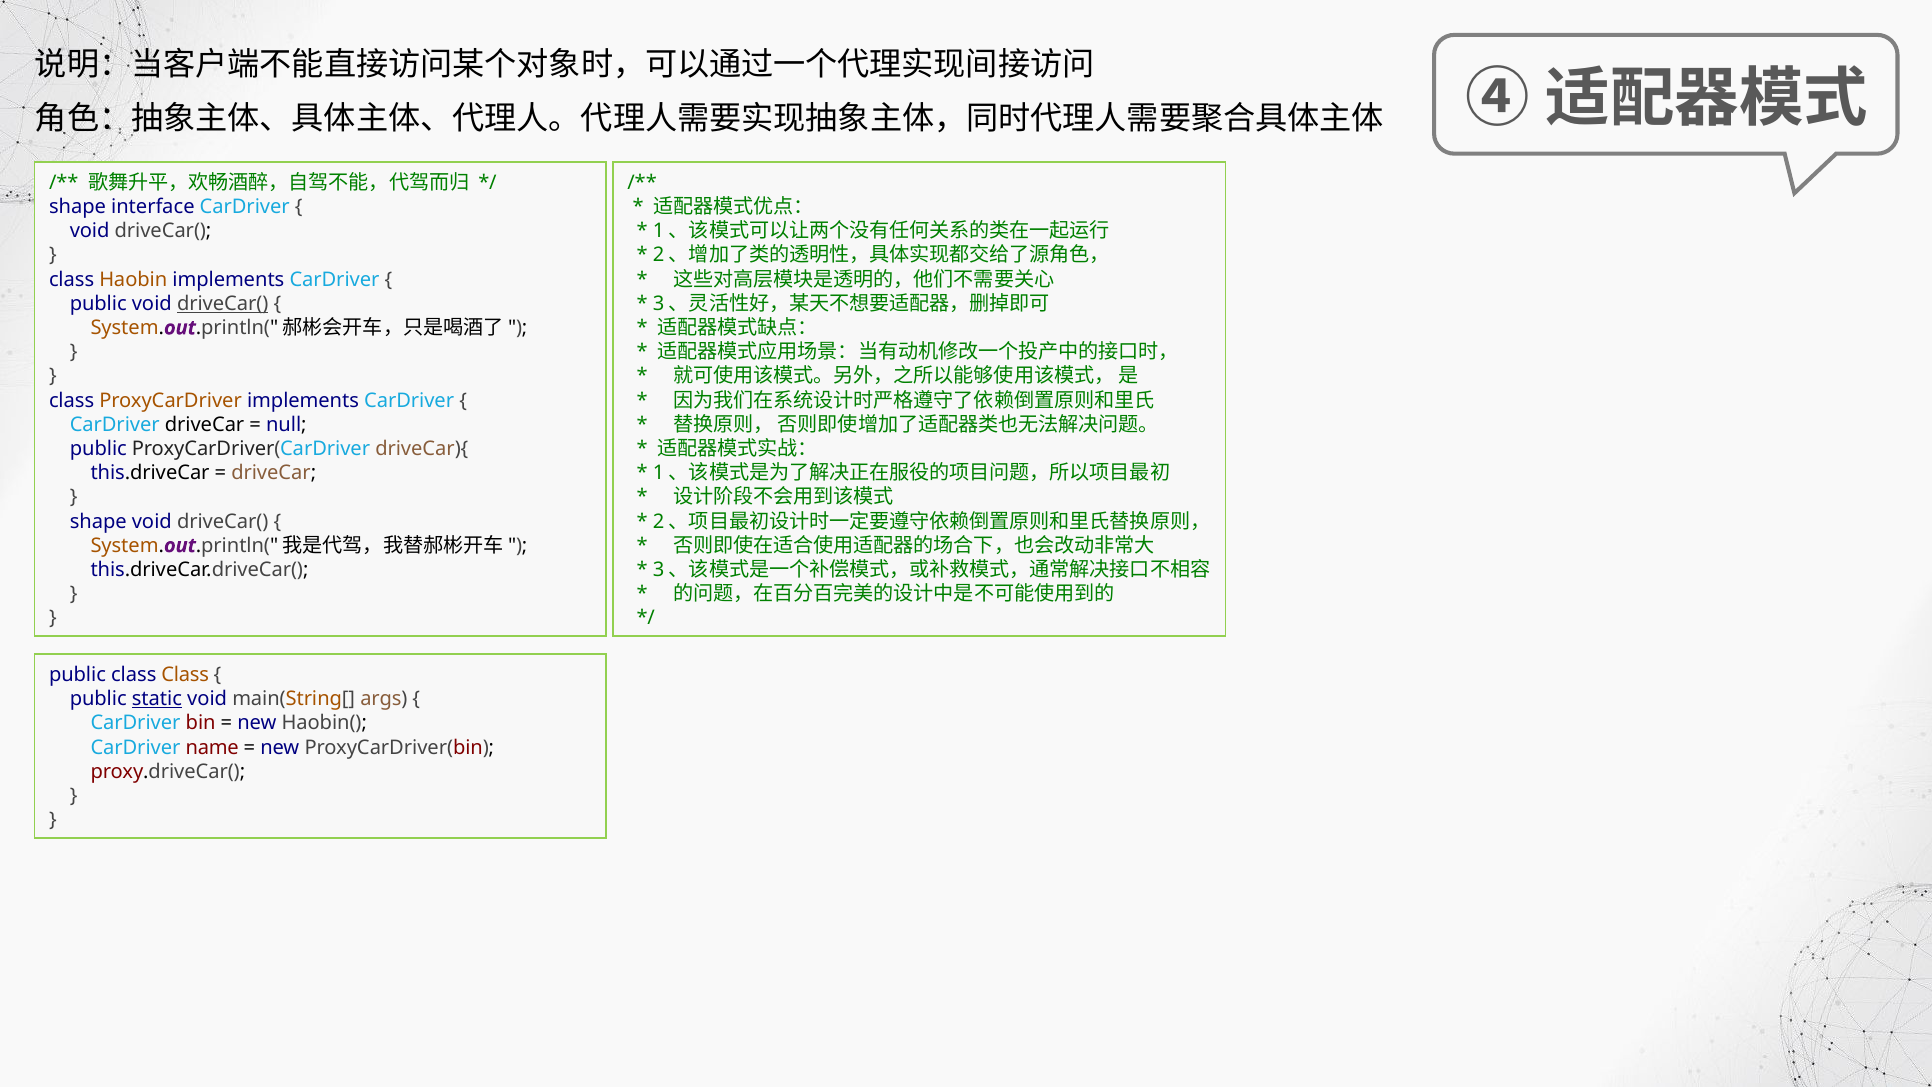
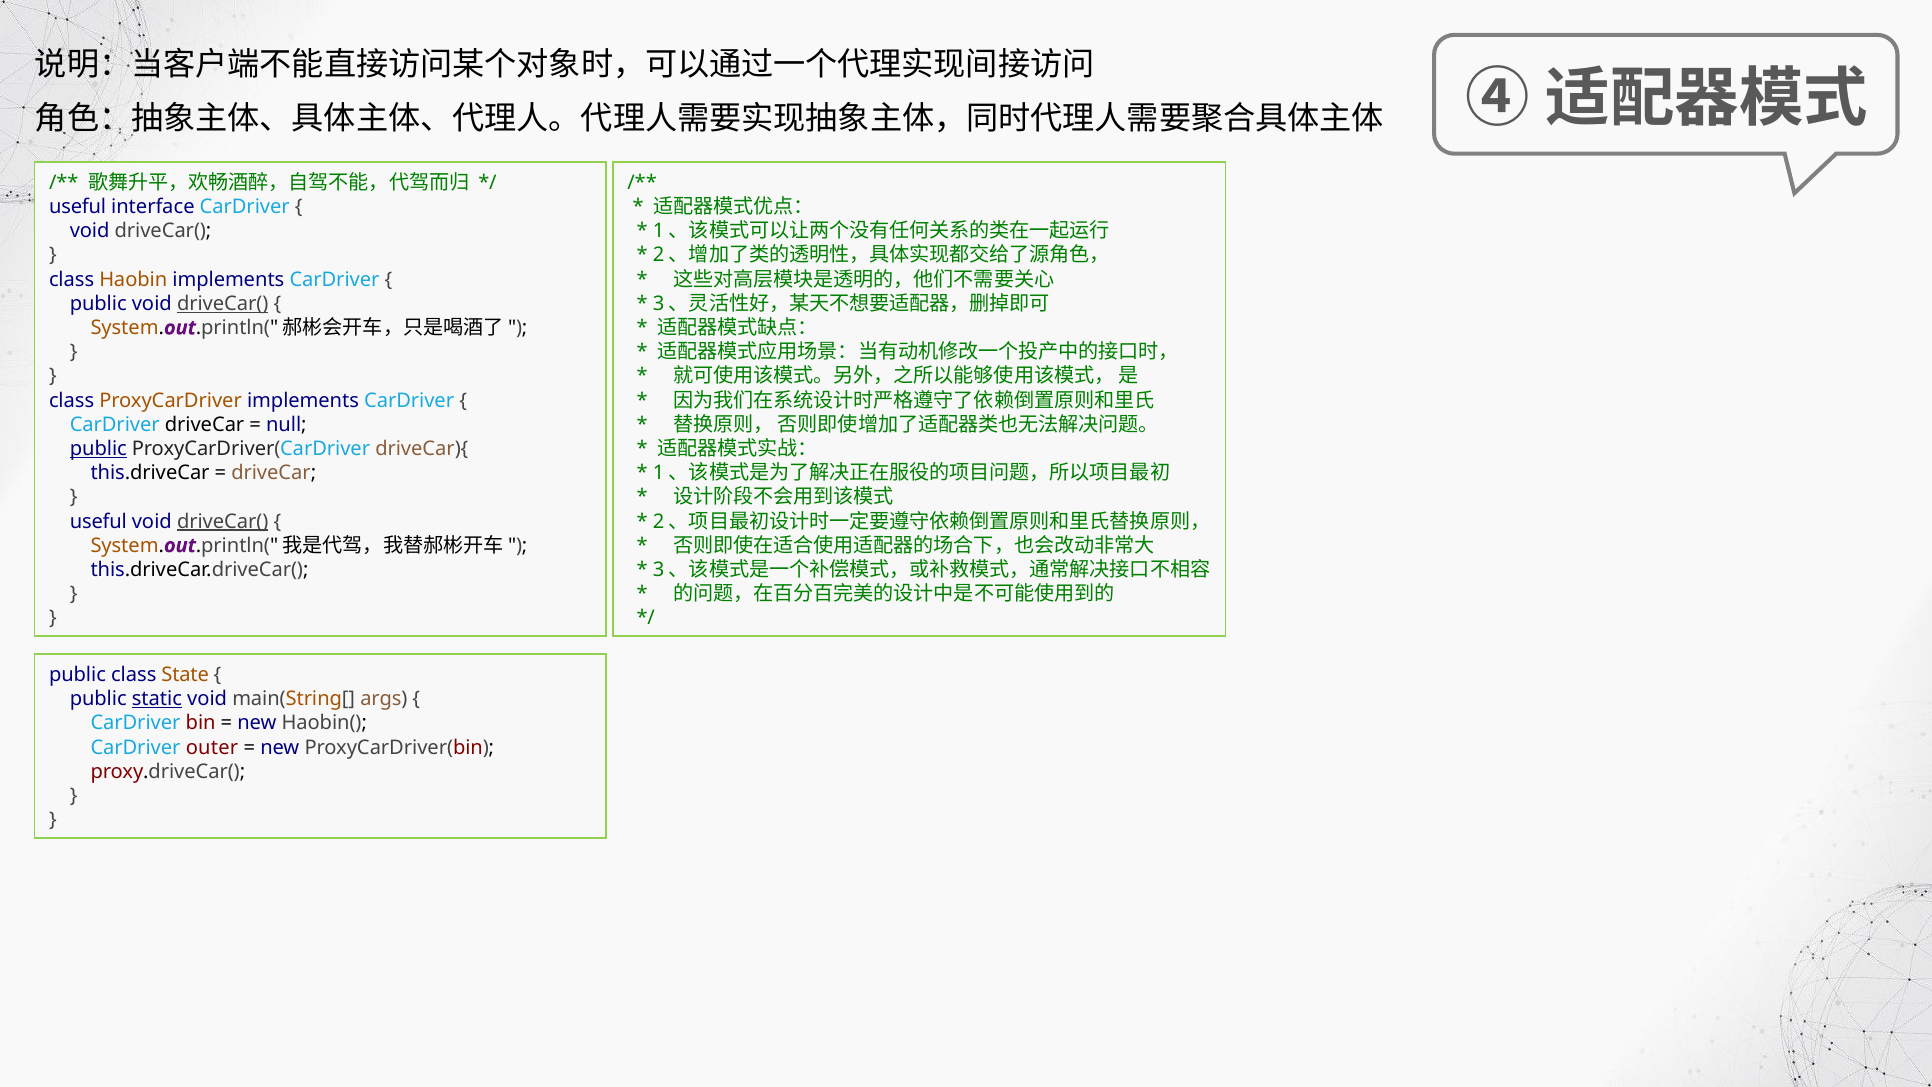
shape: shape -> useful (78, 207)
public underline: none -> present (98, 449)
shape: shape -> useful (98, 521)
driveCar( underline: none -> present (223, 521)
class Class: Class -> State (185, 675)
name: name -> outer (212, 747)
